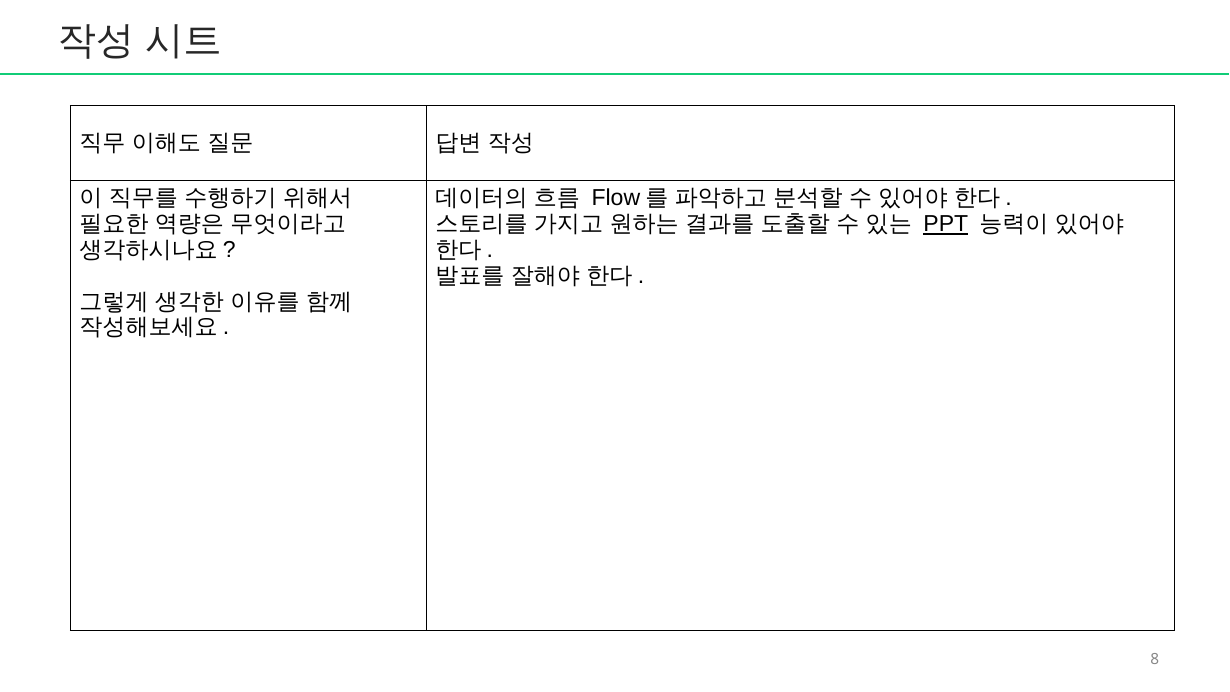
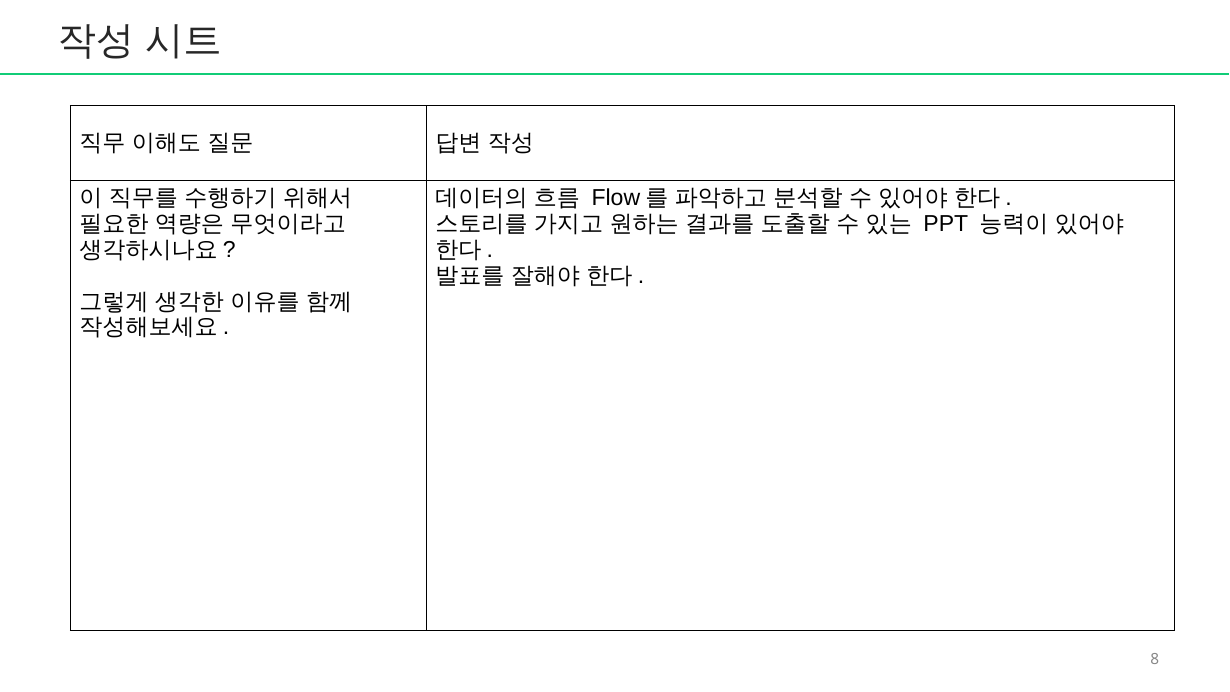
PPT underline: present -> none (946, 224)
